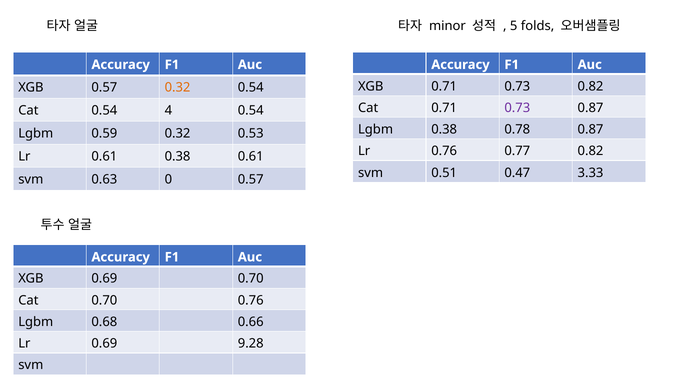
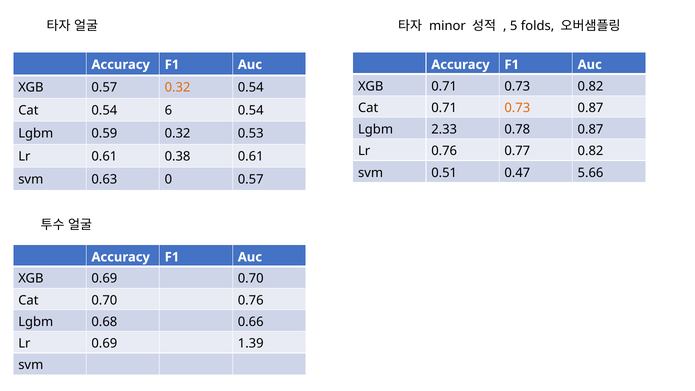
0.73 colour: purple -> orange (517, 108)
4: 4 -> 6 (168, 111)
Lgbm 0.38: 0.38 -> 2.33 (444, 129)
3.33: 3.33 -> 5.66 (591, 173)
9.28: 9.28 -> 1.39 (251, 343)
